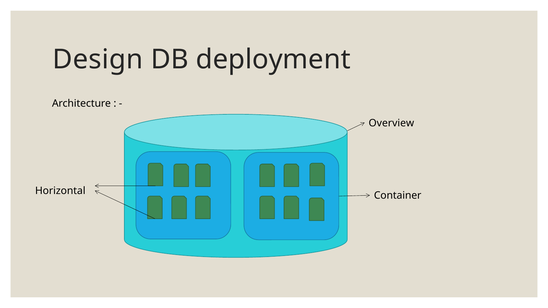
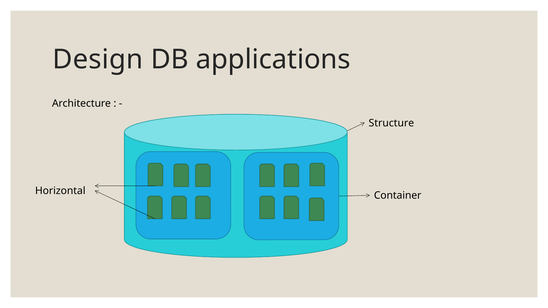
deployment: deployment -> applications (273, 60)
Overview: Overview -> Structure (391, 123)
